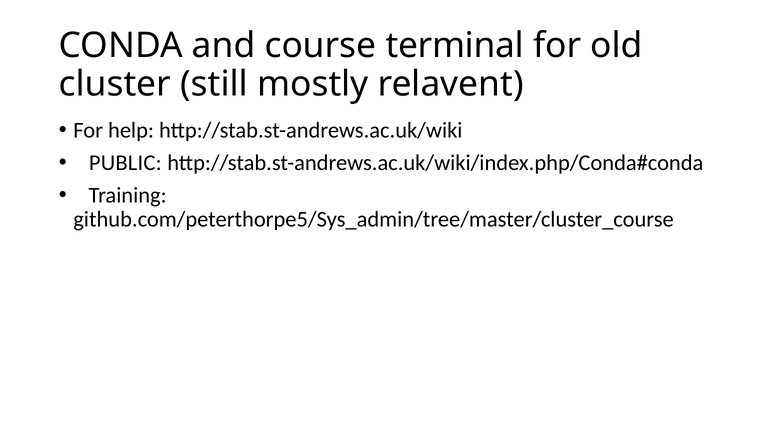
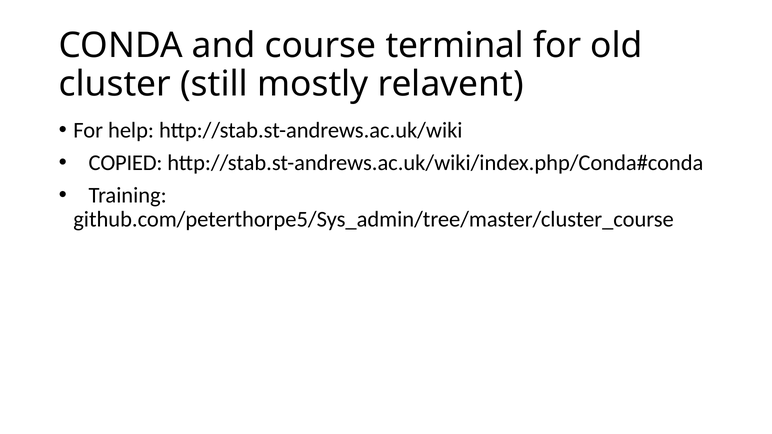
PUBLIC: PUBLIC -> COPIED (126, 163)
